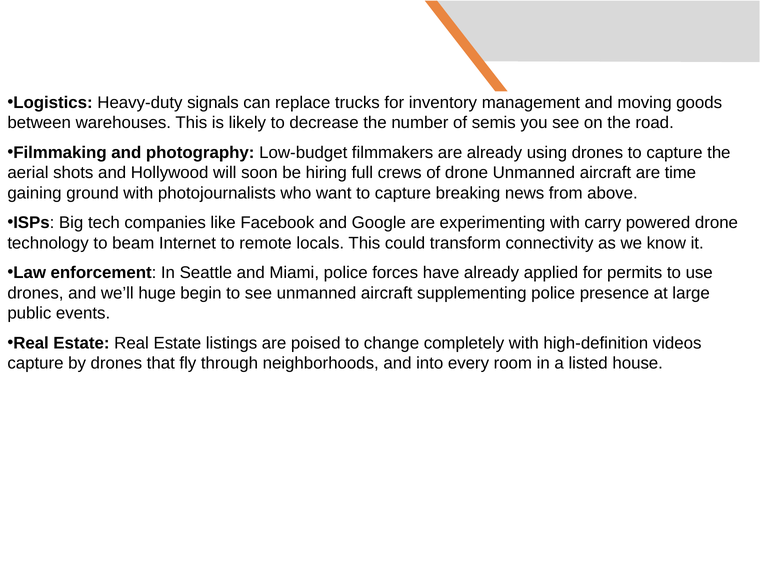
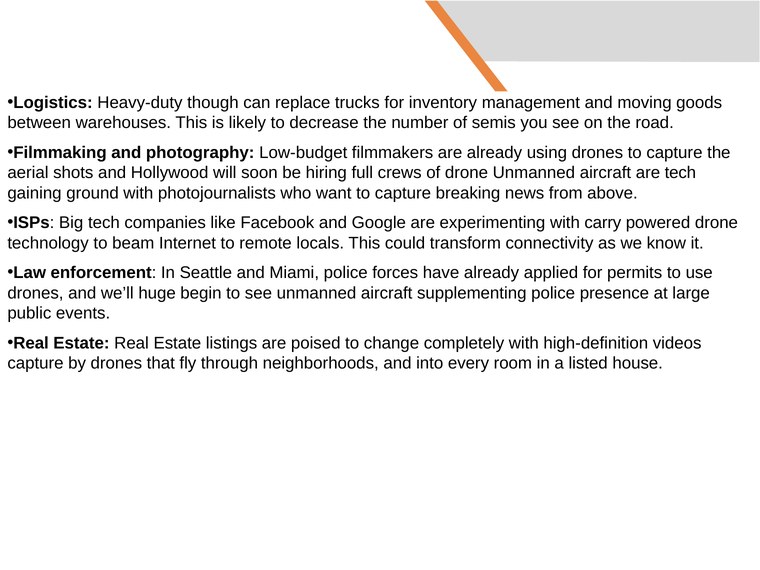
signals: signals -> though (213, 103)
are time: time -> tech (680, 173)
